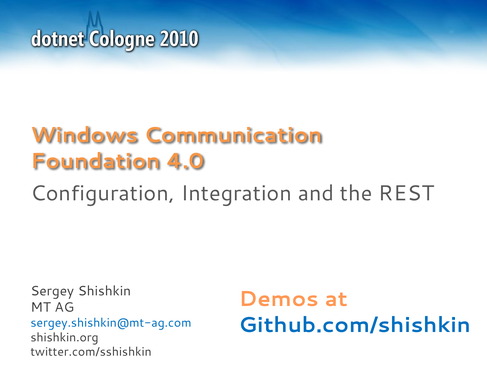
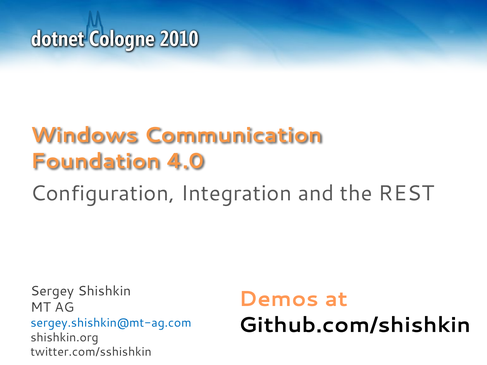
Github.com/shishkin colour: blue -> black (355, 325)
